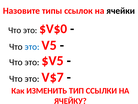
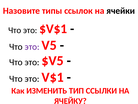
$V$0: $V$0 -> $V$1 (53, 29)
это colour: blue -> purple (32, 47)
V$7: V$7 -> V$1 (53, 77)
